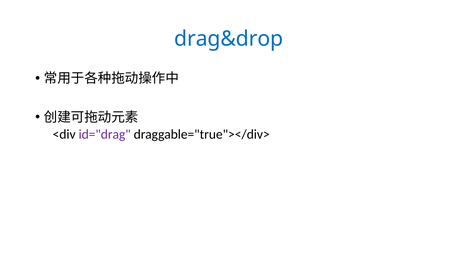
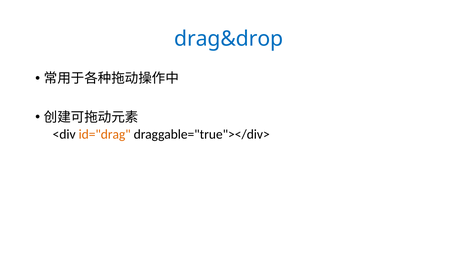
id="drag colour: purple -> orange (105, 134)
